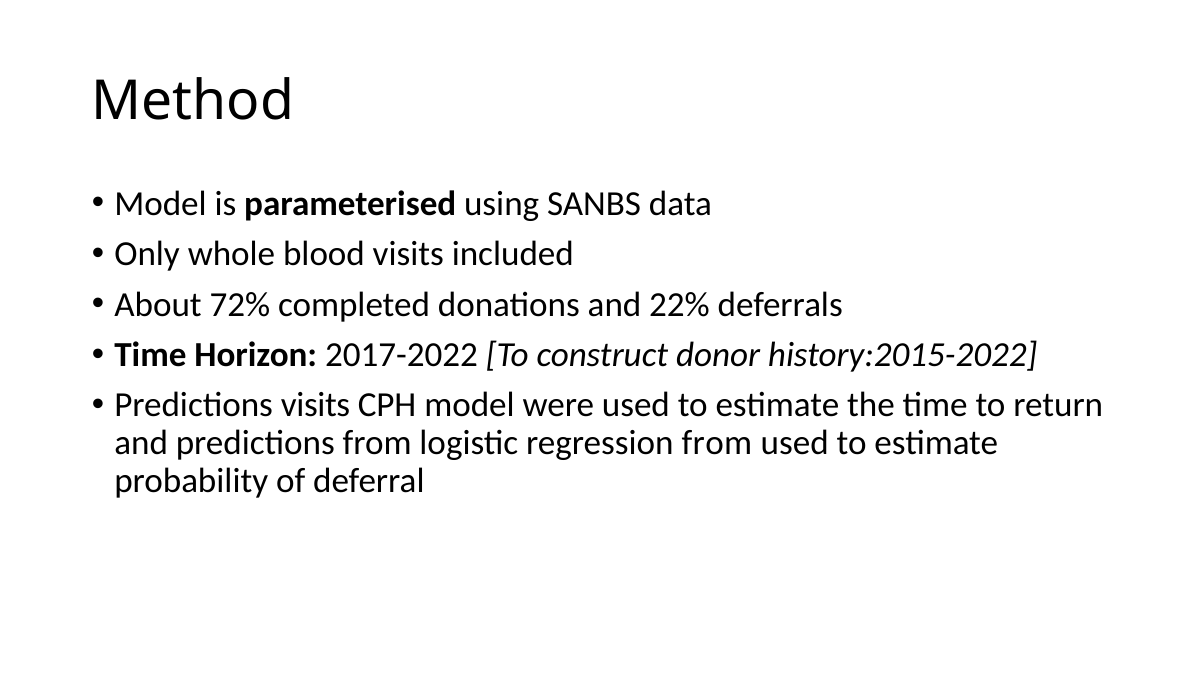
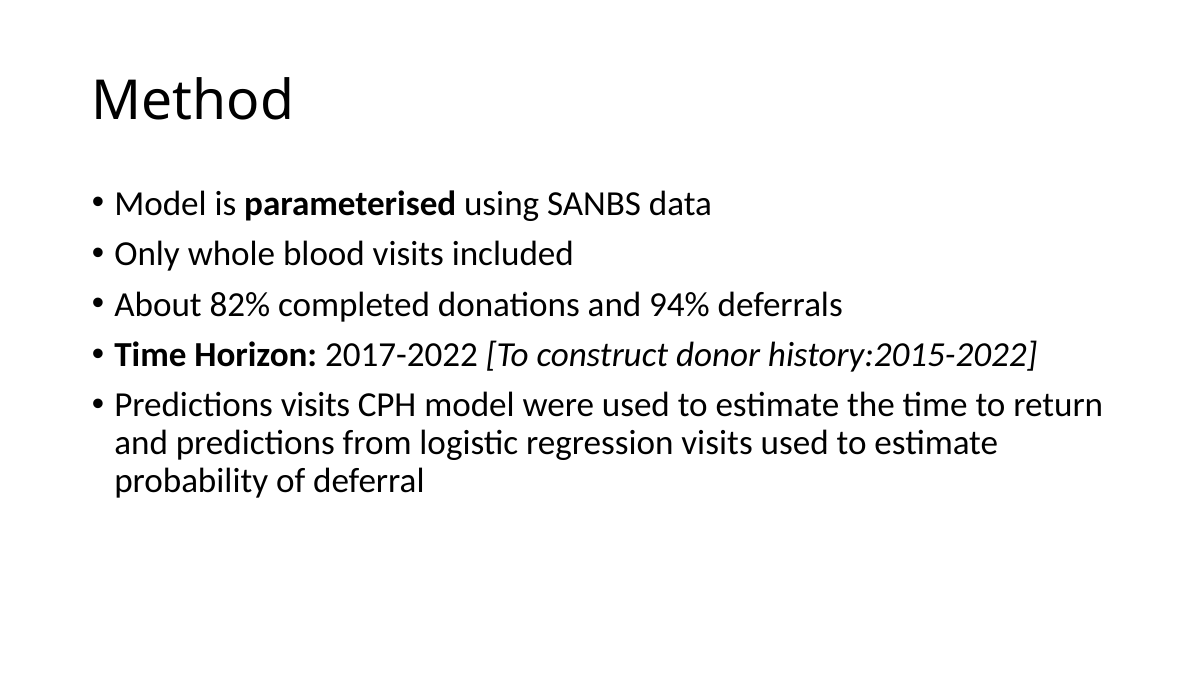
72%: 72% -> 82% (240, 305)
22%: 22% -> 94% (679, 305)
regression from: from -> visits (717, 443)
